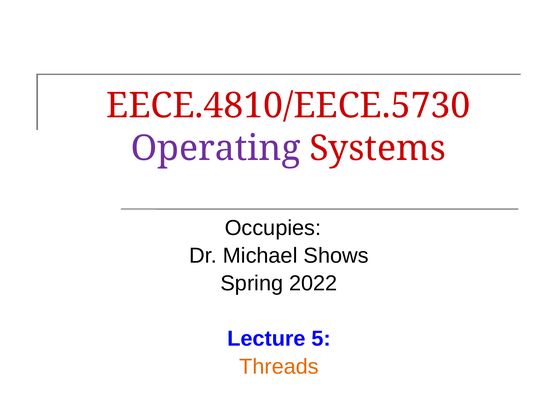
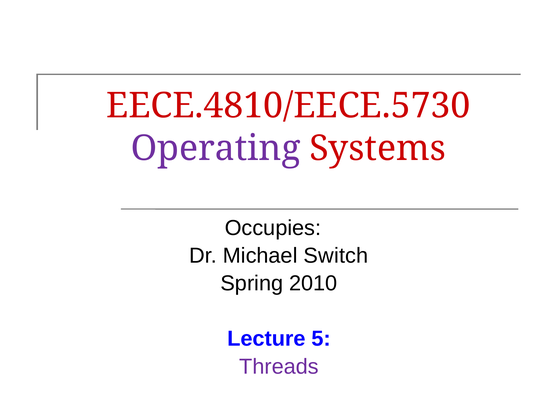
Shows: Shows -> Switch (336, 256)
2022: 2022 -> 2010 (313, 284)
Threads colour: orange -> purple (279, 367)
